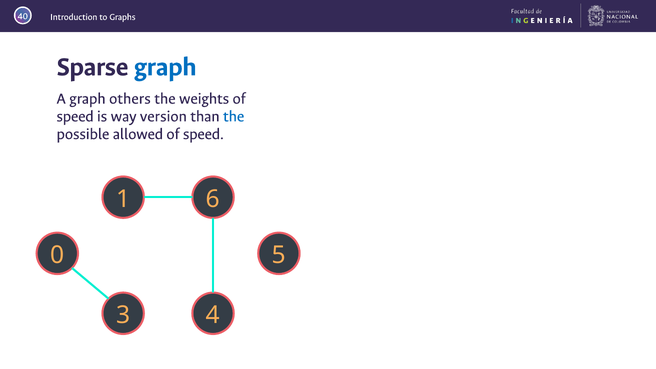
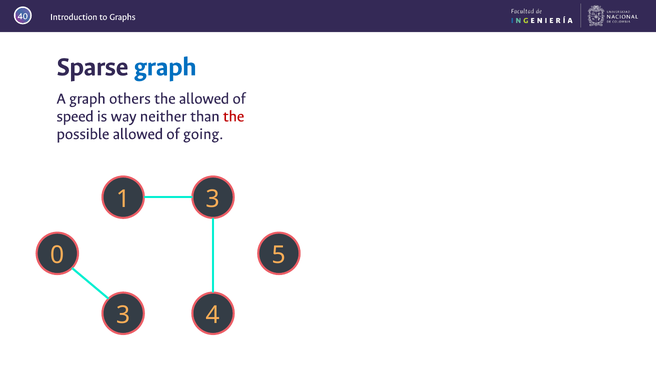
the weights: weights -> allowed (204, 98)
version: version -> neither (163, 116)
the colour: blue -> red (234, 116)
speed: speed -> going (203, 134)
1 6: 6 -> 3 (213, 199)
